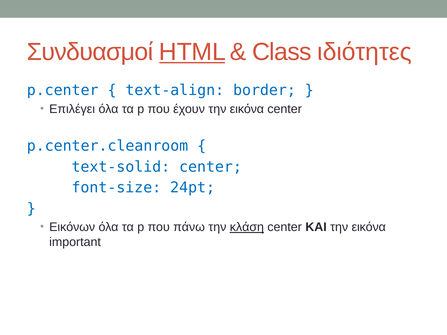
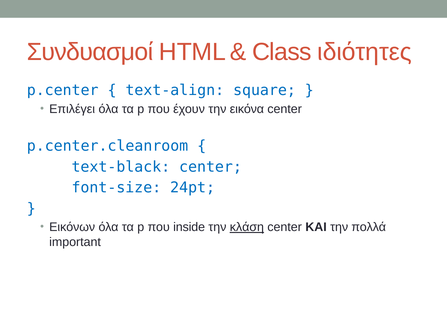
HTML underline: present -> none (192, 52)
border: border -> square (264, 90)
text-solid: text-solid -> text-black (121, 167)
πάνω: πάνω -> inside (189, 227)
ΚΑΙ την εικόνα: εικόνα -> πολλά (369, 227)
